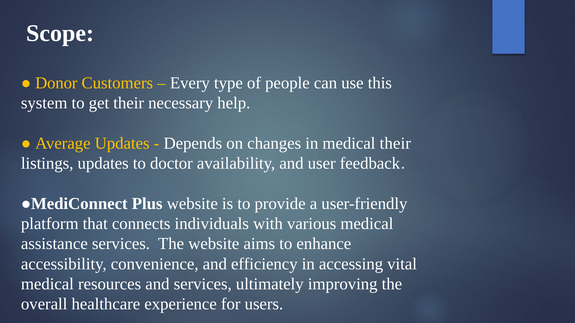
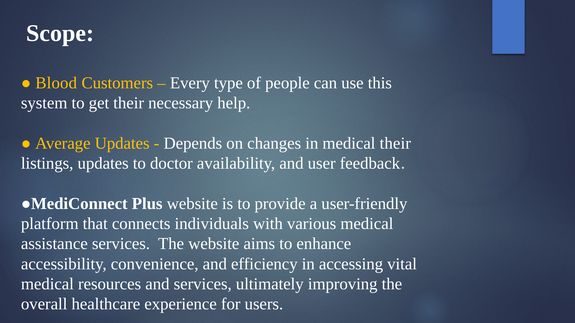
Donor: Donor -> Blood (56, 83)
